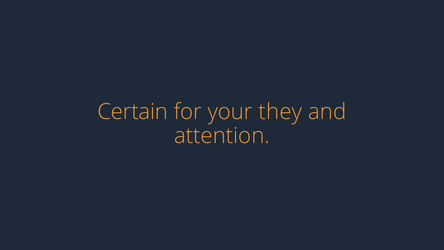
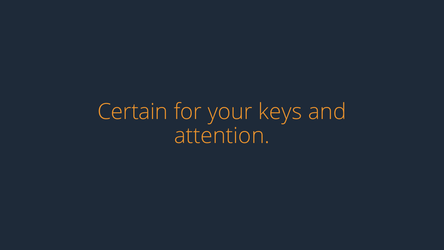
they: they -> keys (280, 112)
